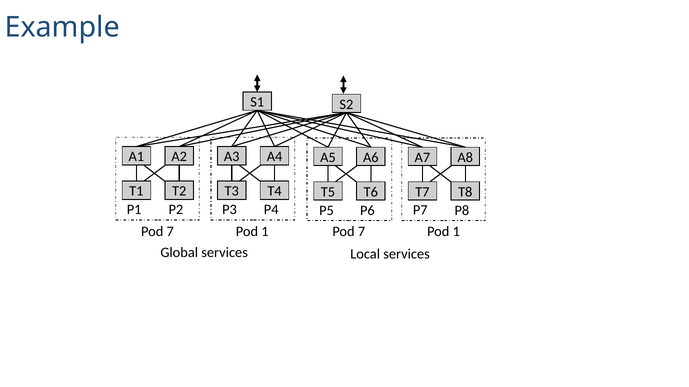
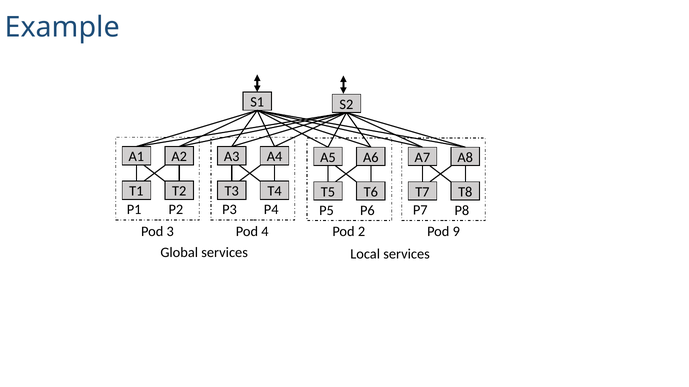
7: 7 -> 3 (170, 232)
1: 1 -> 4 (265, 232)
7: 7 -> 2 (362, 232)
1: 1 -> 9 (456, 232)
